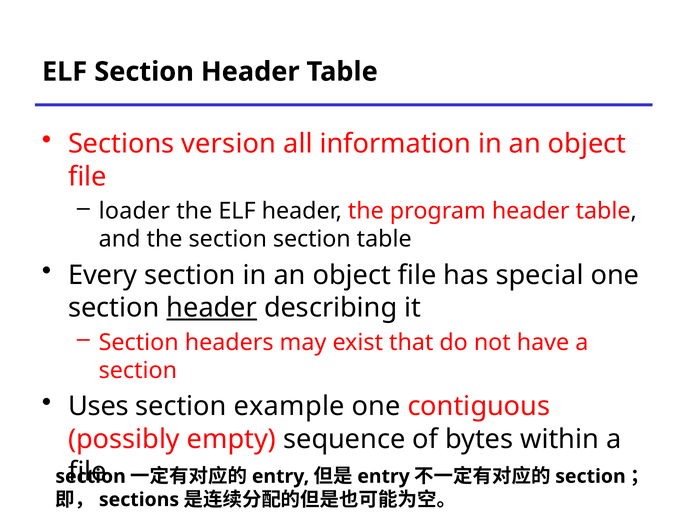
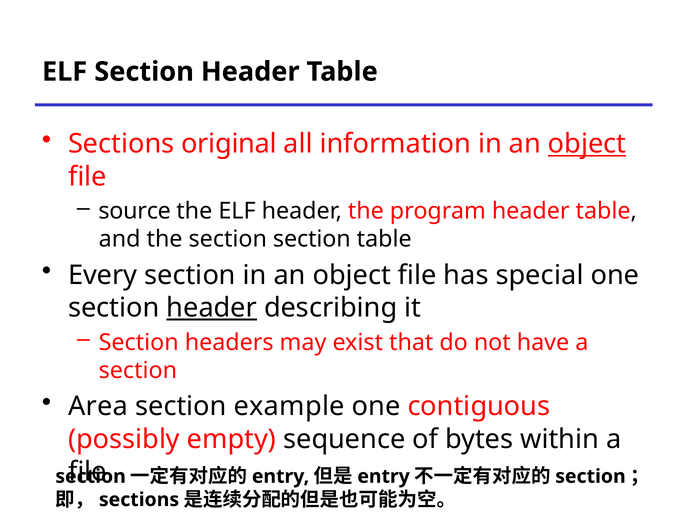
version: version -> original (229, 144)
object underline: none -> present (587, 144)
loader: loader -> source (135, 211)
Uses: Uses -> Area (98, 407)
